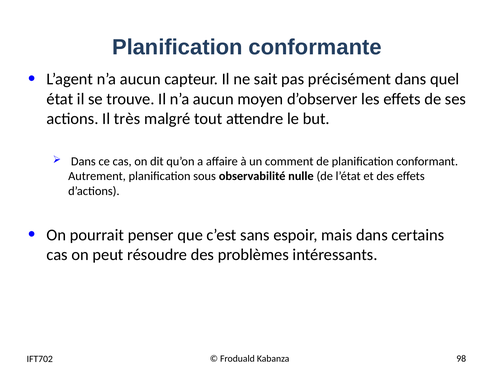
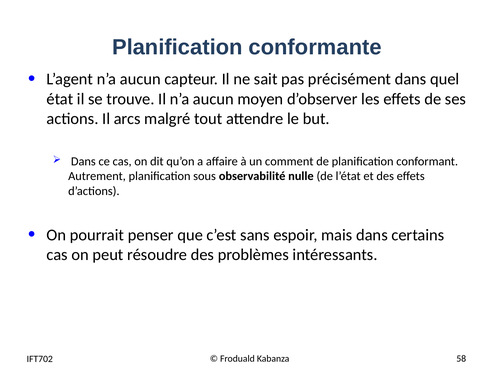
très: très -> arcs (127, 119)
98: 98 -> 58 (461, 358)
